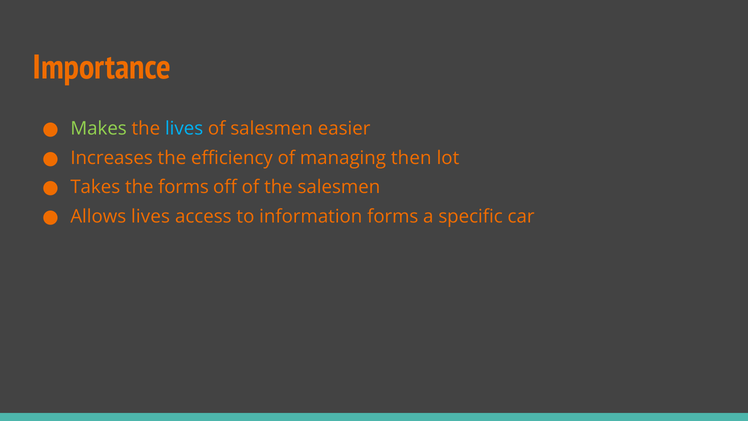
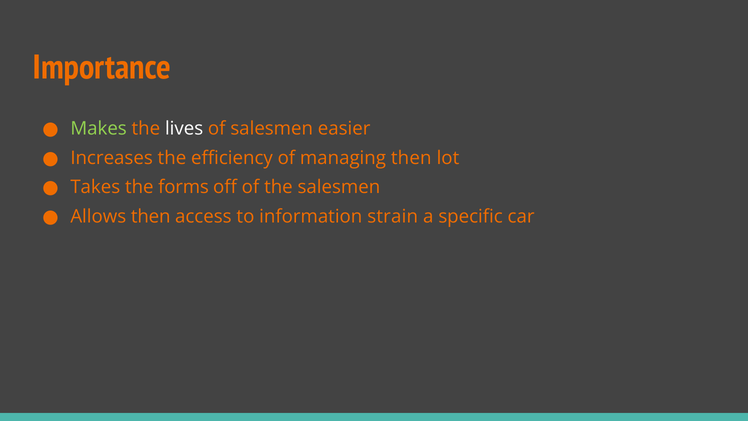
lives colour: light blue -> white (184, 129)
Allows lives: lives -> then (151, 216)
information forms: forms -> strain (393, 216)
